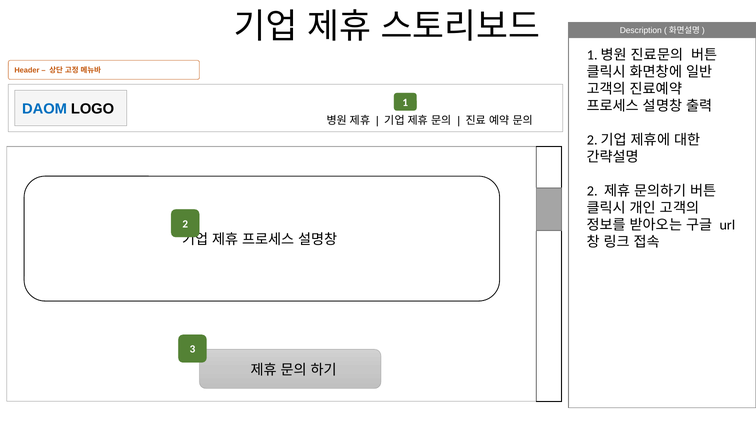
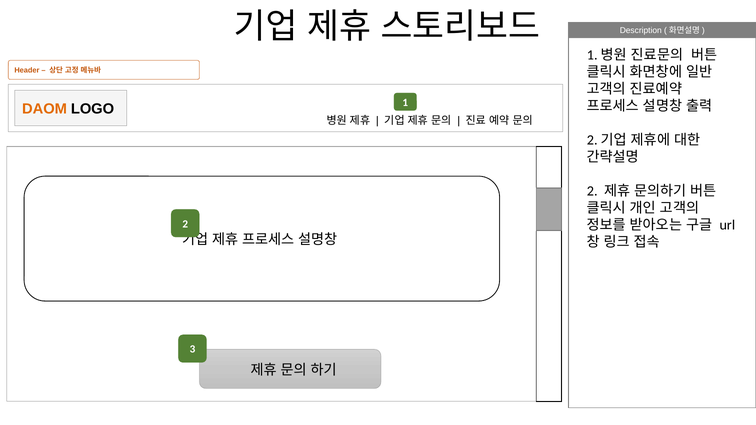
DAOM colour: blue -> orange (45, 109)
